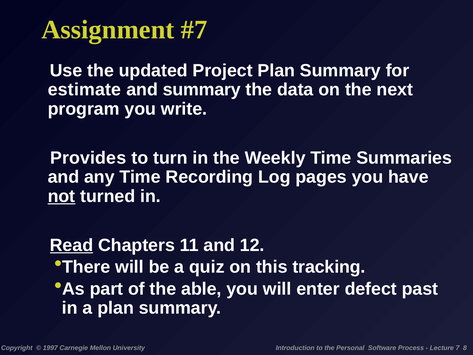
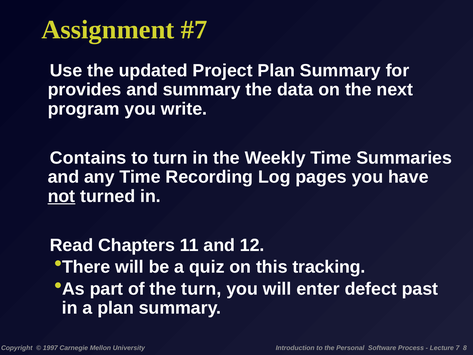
estimate: estimate -> provides (85, 90)
Provides: Provides -> Contains (88, 158)
Read underline: present -> none (72, 245)
the able: able -> turn (201, 289)
